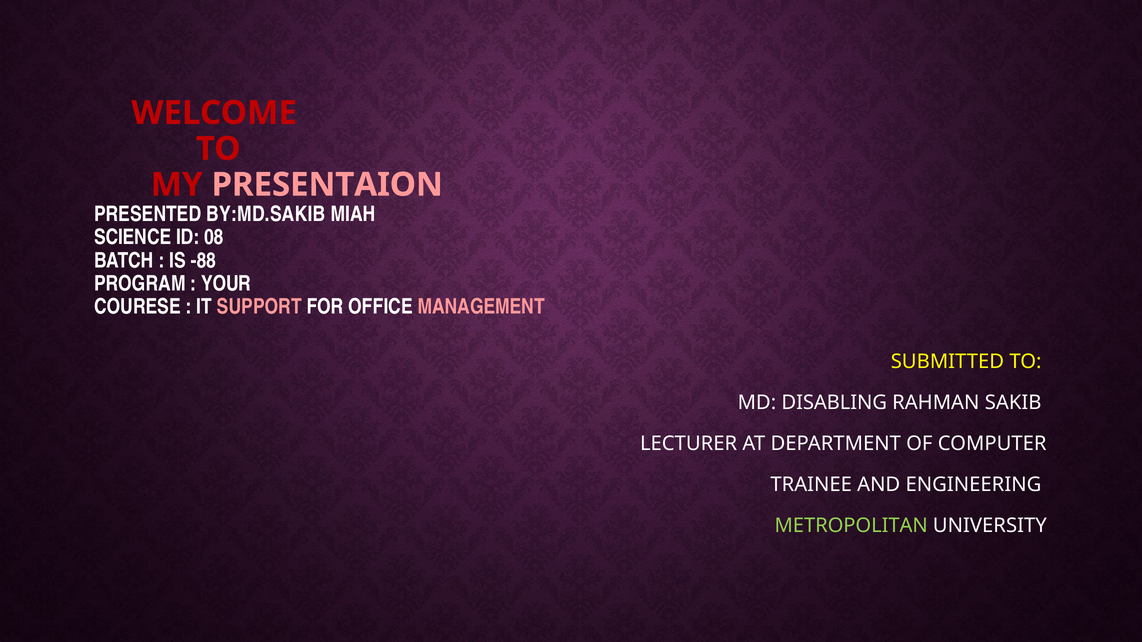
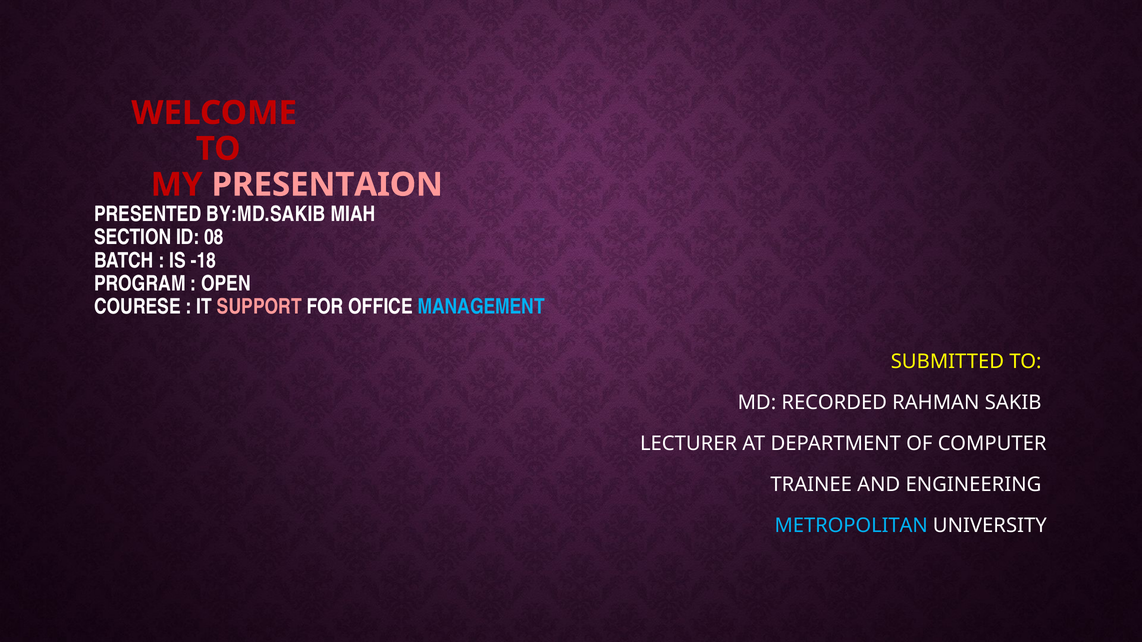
SCIENCE: SCIENCE -> SECTION (133, 238)
-88: -88 -> -18 (203, 261)
YOUR: YOUR -> OPEN (226, 284)
MANAGEMENT colour: pink -> light blue (481, 307)
DISABLING: DISABLING -> RECORDED (834, 403)
METROPOLITAN colour: light green -> light blue (851, 526)
